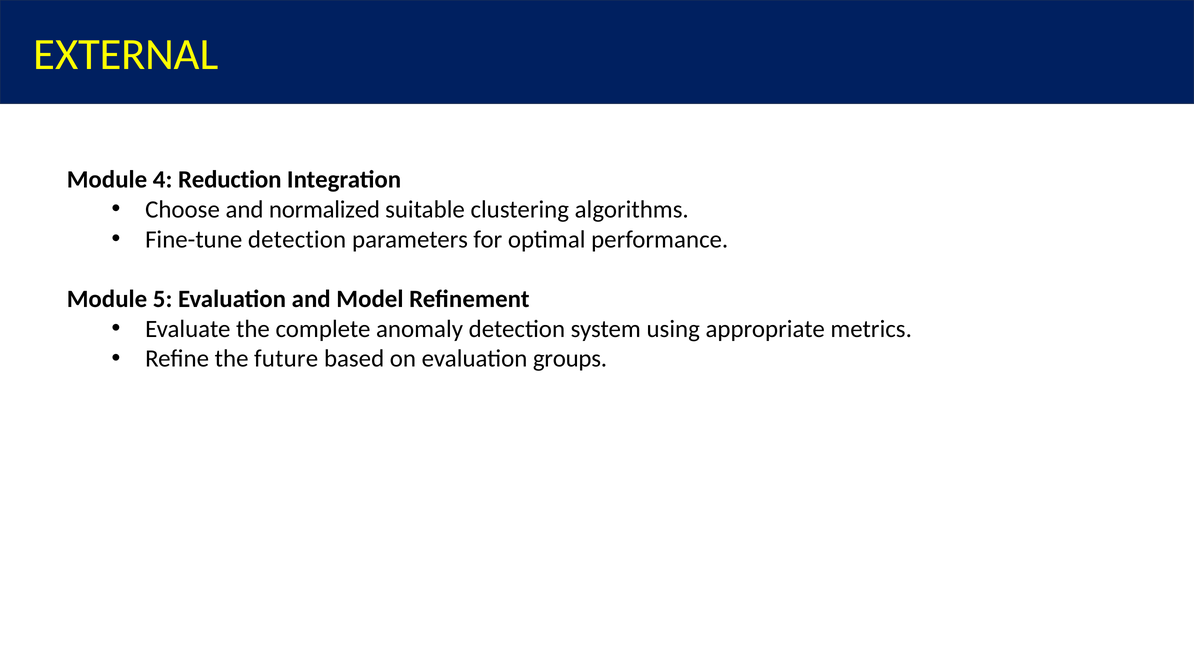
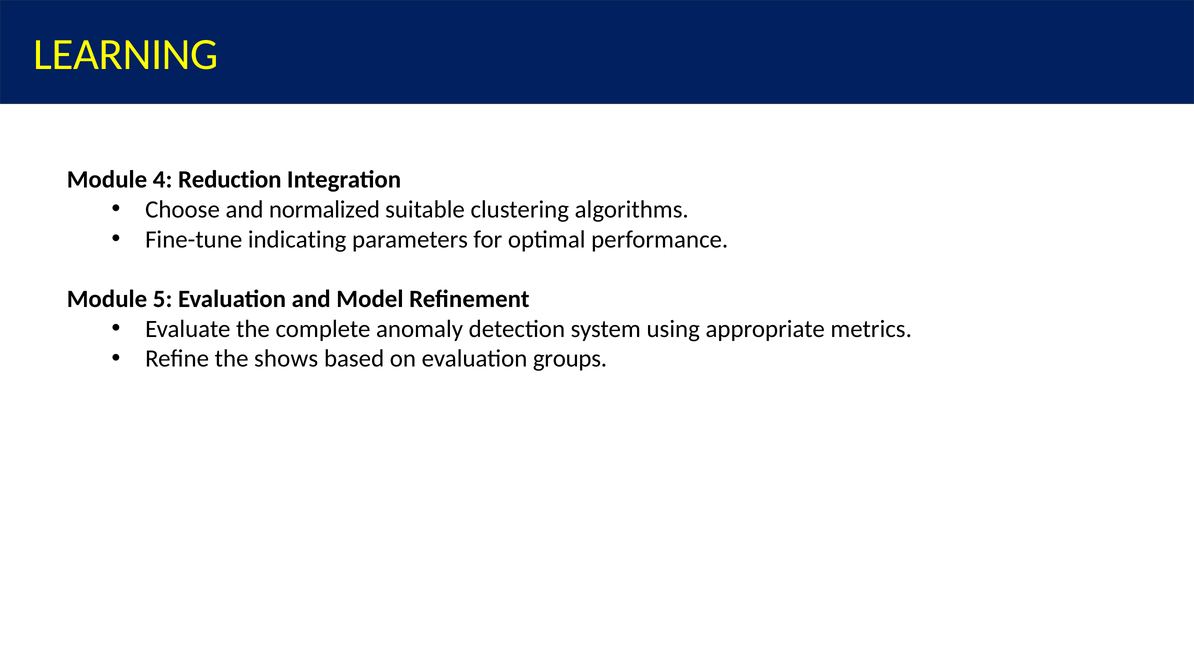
EXTERNAL: EXTERNAL -> LEARNING (126, 55)
Fine-tune detection: detection -> indicating (297, 240)
future: future -> shows (286, 359)
